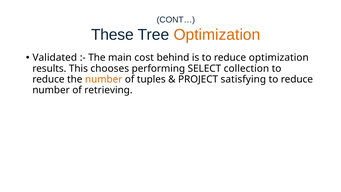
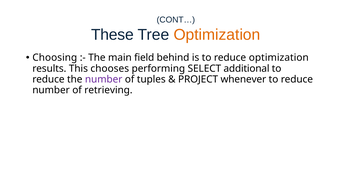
Validated: Validated -> Choosing (55, 58)
cost: cost -> field (144, 58)
collection: collection -> additional (246, 68)
number colour: orange -> purple (104, 79)
satisfying: satisfying -> whenever (243, 79)
